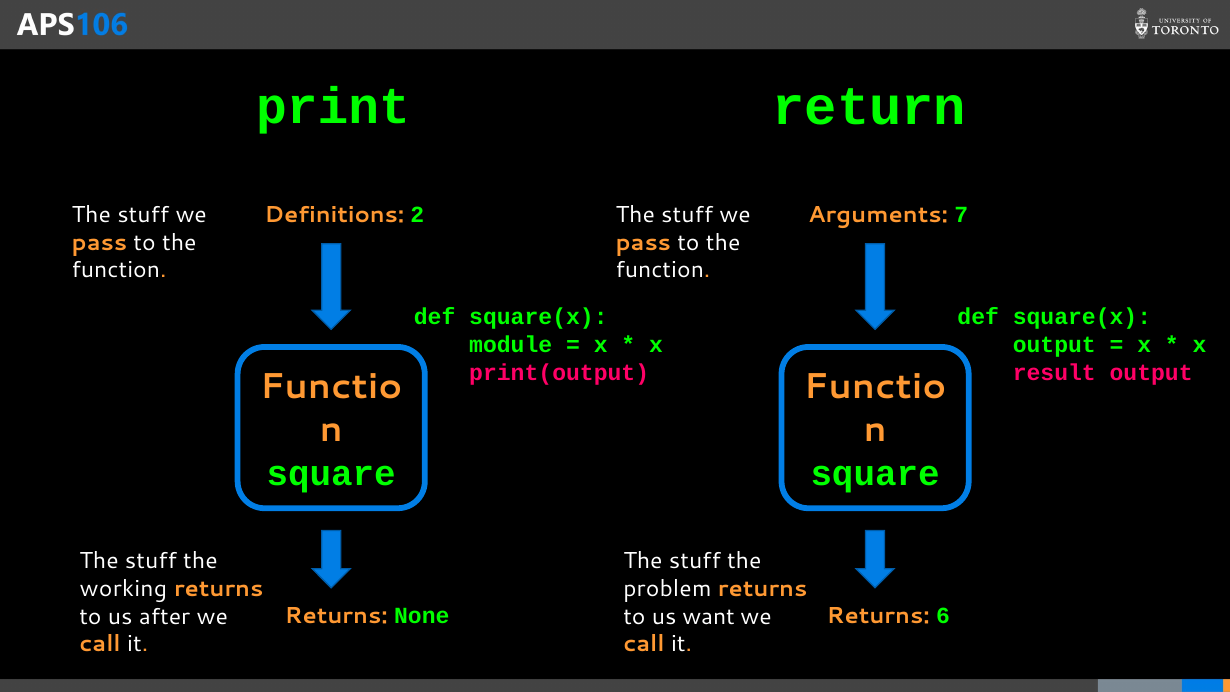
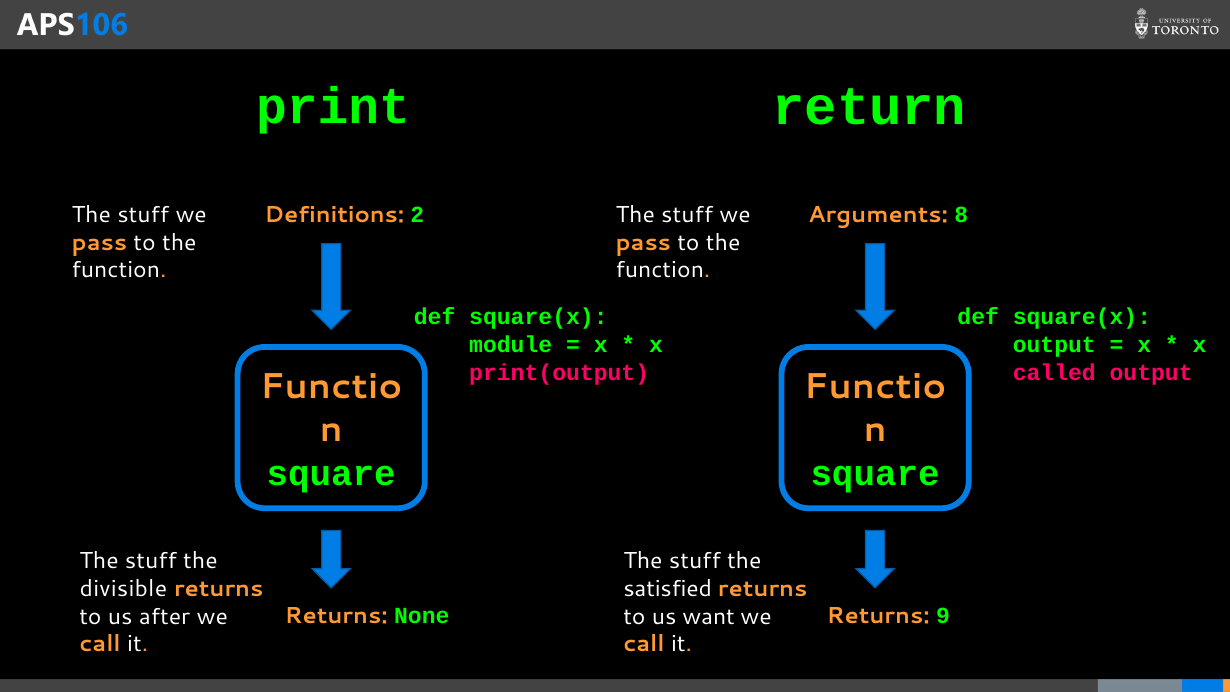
7: 7 -> 8 (961, 215)
result: result -> called (1054, 372)
working: working -> divisible (123, 589)
problem: problem -> satisfied (668, 589)
6: 6 -> 9 (943, 616)
